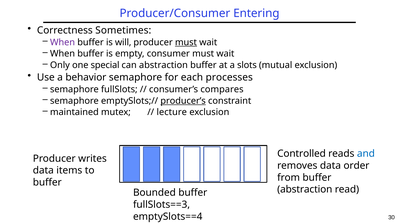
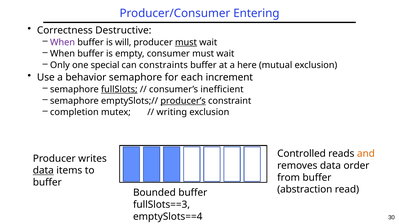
Sometimes: Sometimes -> Destructive (123, 30)
can abstraction: abstraction -> constraints (163, 65)
slots: slots -> here (247, 65)
processes: processes -> increment (229, 77)
fullSlots underline: none -> present (119, 89)
compares: compares -> inefficient (222, 89)
maintained: maintained -> completion (74, 112)
lecture: lecture -> writing (172, 112)
and colour: blue -> orange (366, 154)
data underline: none -> present (43, 171)
